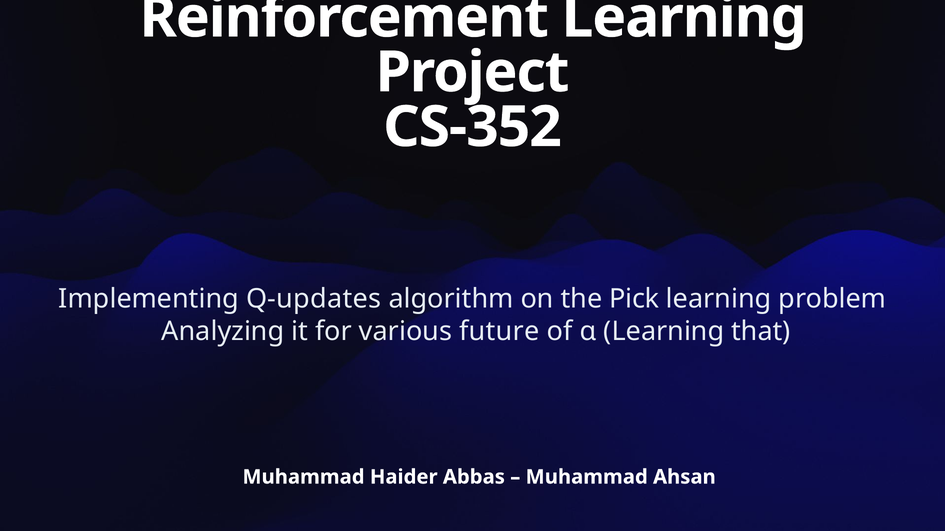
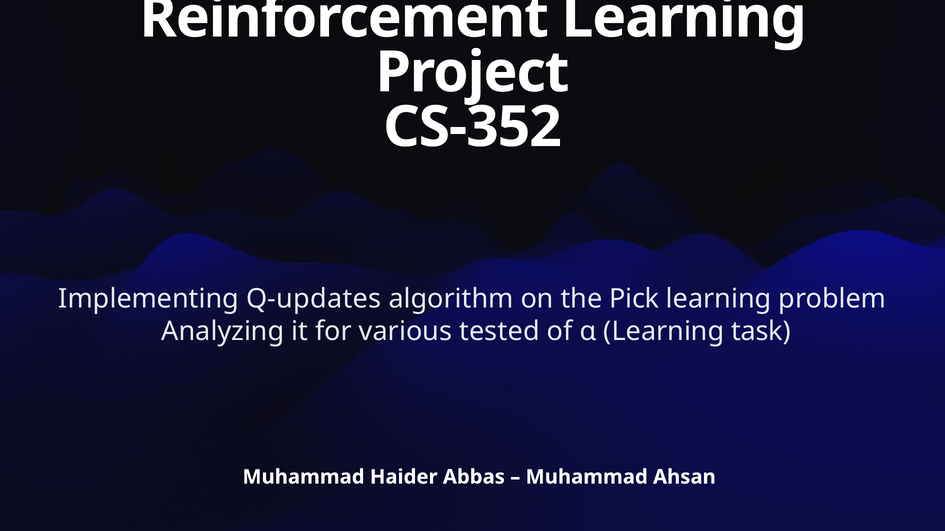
future: future -> tested (499, 331)
that: that -> task (761, 331)
